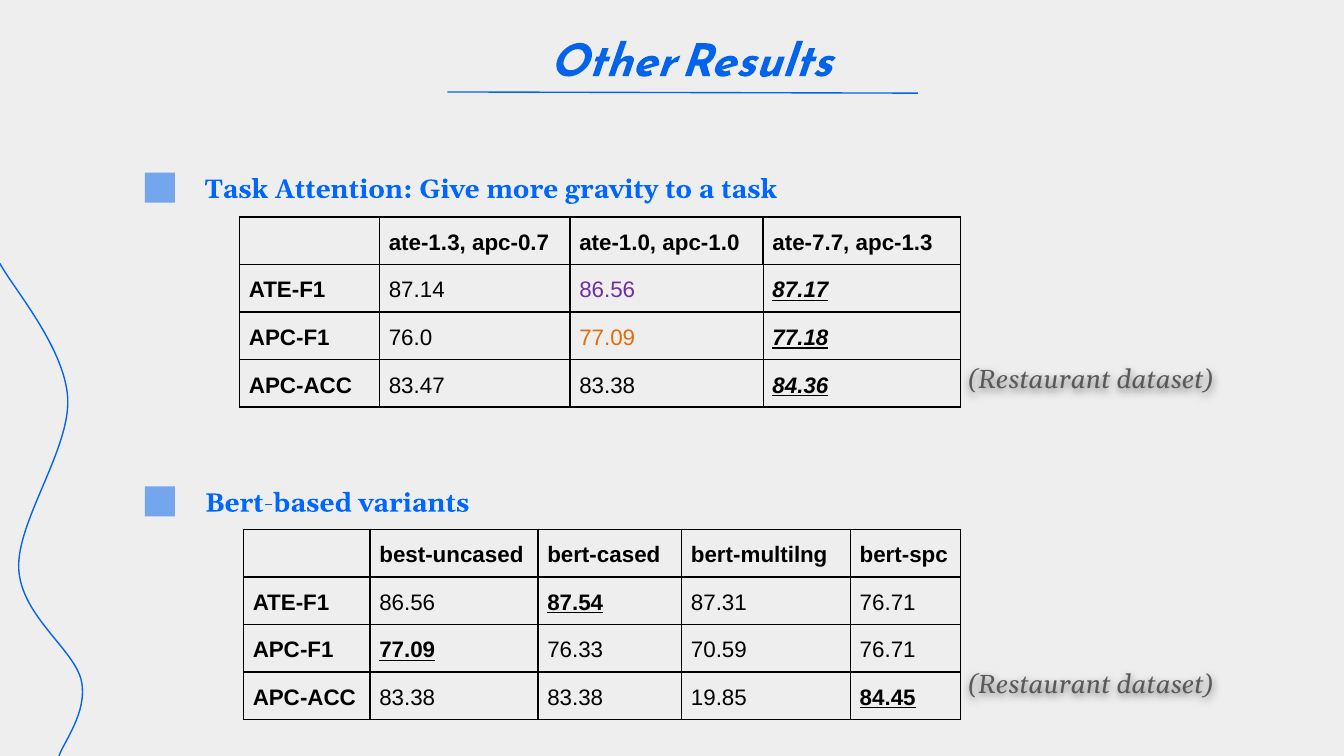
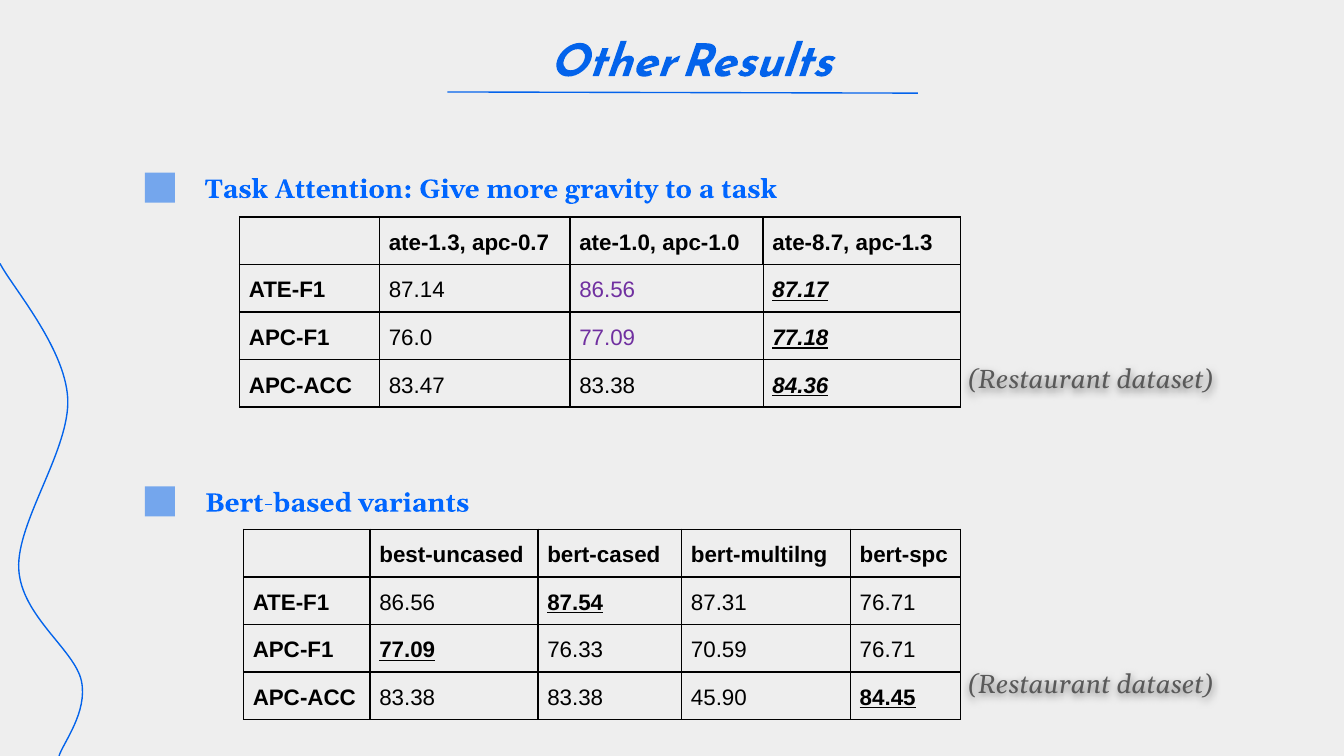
ate-7.7: ate-7.7 -> ate-8.7 (811, 243)
77.09 colour: orange -> purple (607, 338)
19.85: 19.85 -> 45.90 (719, 698)
